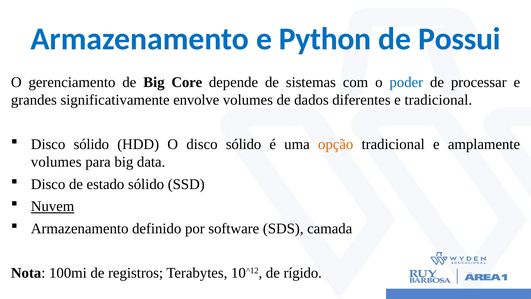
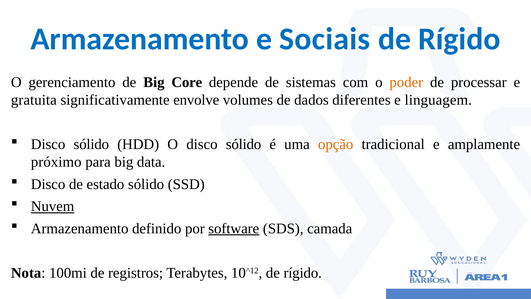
Python: Python -> Sociais (325, 39)
Possui: Possui -> Rígido (459, 39)
poder colour: blue -> orange (406, 82)
grandes: grandes -> gratuita (34, 100)
e tradicional: tradicional -> linguagem (438, 100)
volumes: volumes -> próximo (56, 162)
software underline: none -> present (234, 228)
